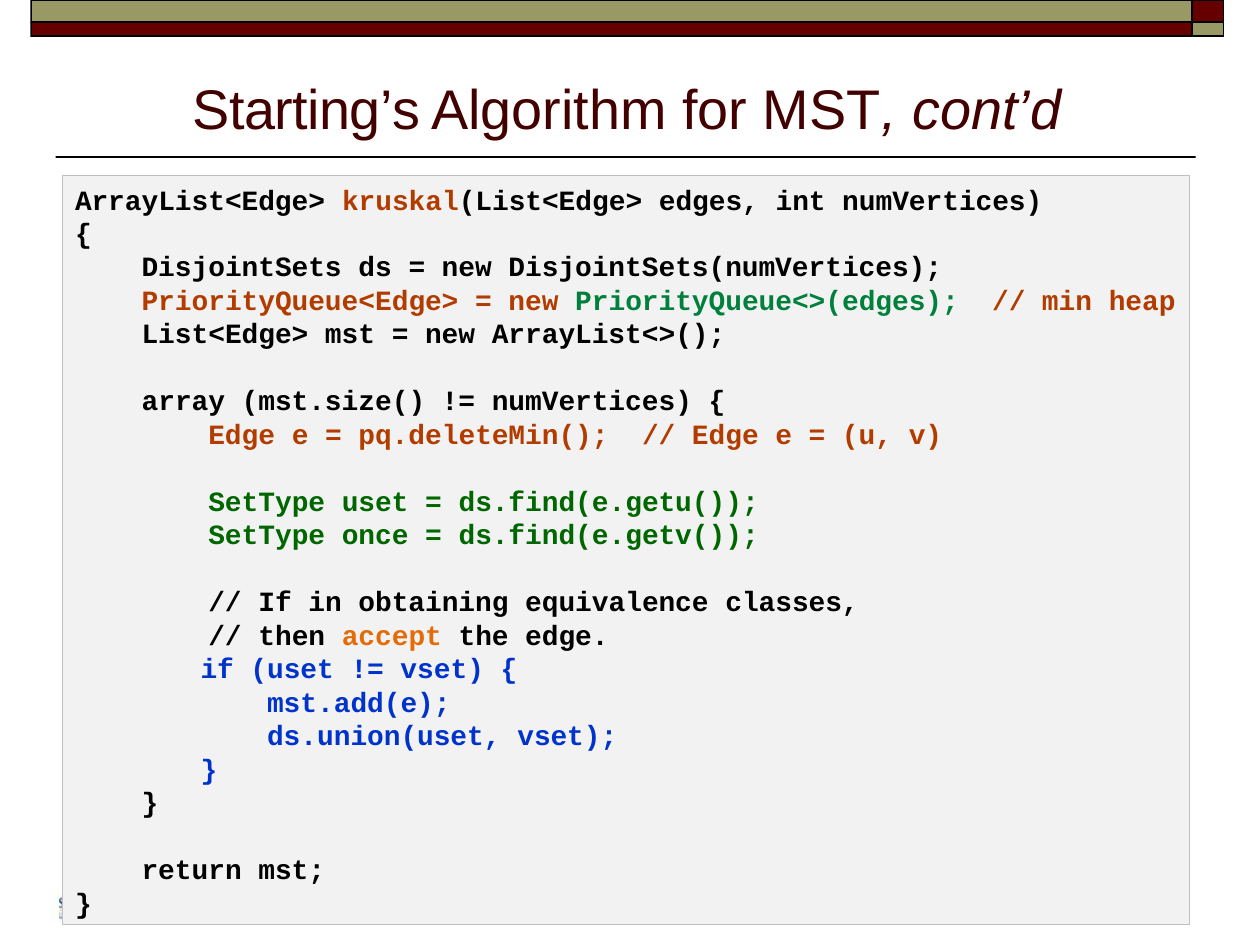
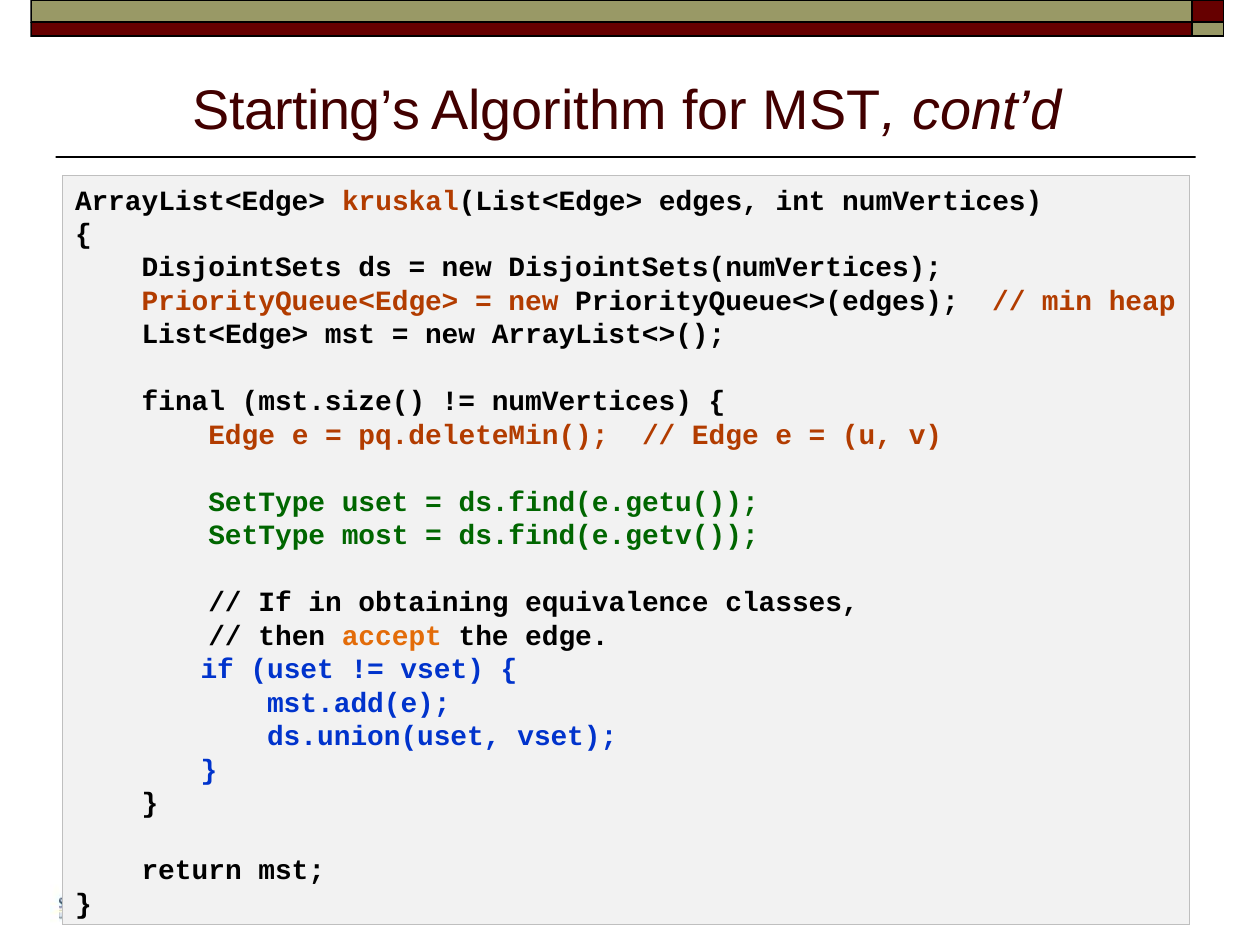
PriorityQueue<>(edges colour: green -> black (767, 301)
array: array -> final (183, 401)
once: once -> most (375, 535)
